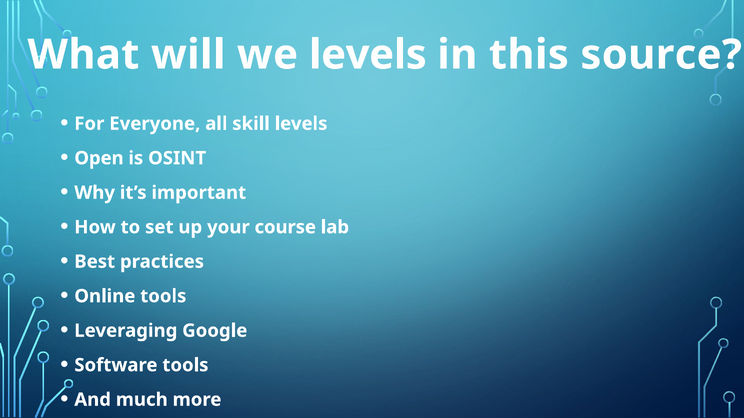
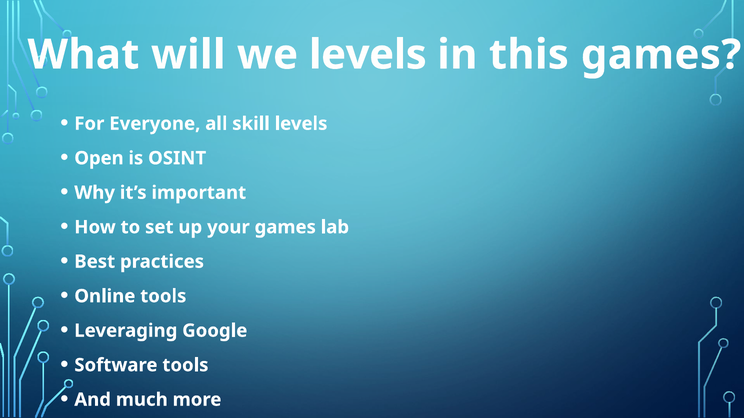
this source: source -> games (661, 55)
your course: course -> games (285, 227)
